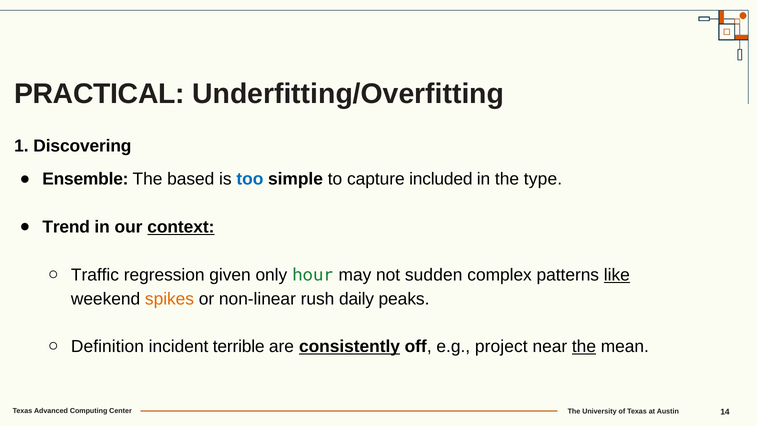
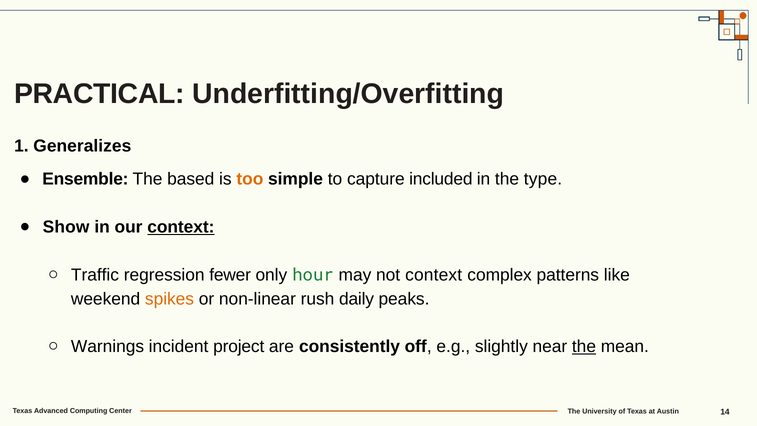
Discovering: Discovering -> Generalizes (82, 146)
too colour: blue -> orange (250, 179)
Trend: Trend -> Show (66, 227)
given: given -> fewer (230, 275)
not sudden: sudden -> context (434, 275)
like underline: present -> none (617, 275)
Definition: Definition -> Warnings (108, 346)
terrible: terrible -> project (239, 346)
consistently underline: present -> none (349, 346)
project: project -> slightly (501, 346)
